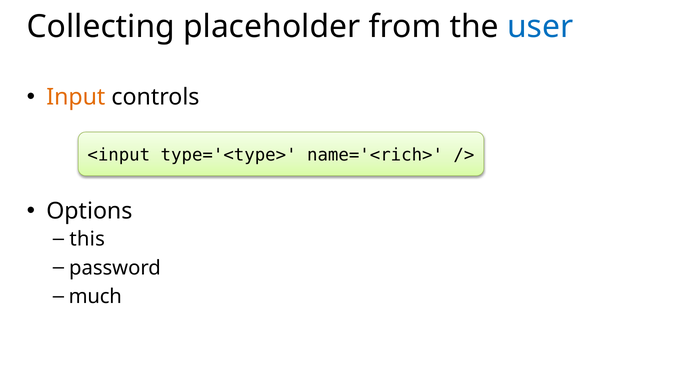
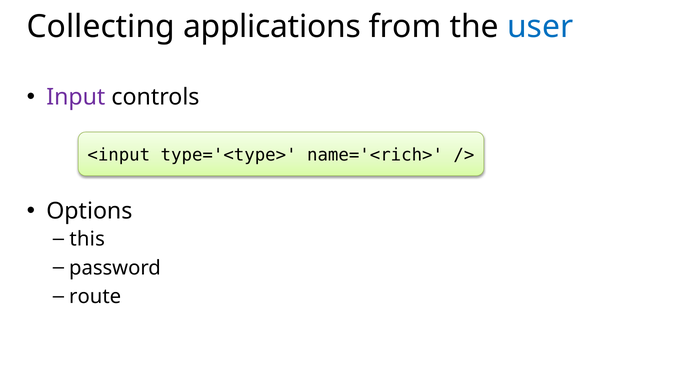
placeholder: placeholder -> applications (272, 27)
Input colour: orange -> purple (76, 97)
much: much -> route (95, 296)
